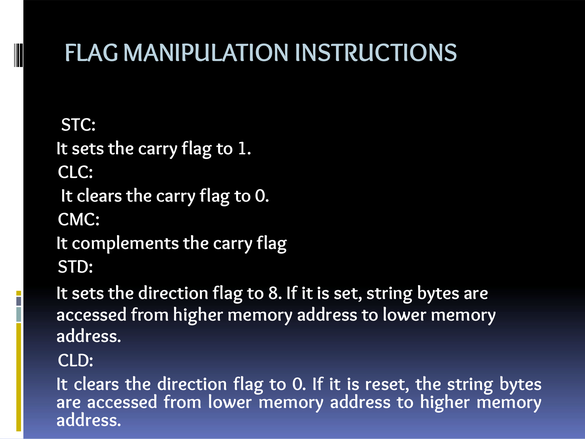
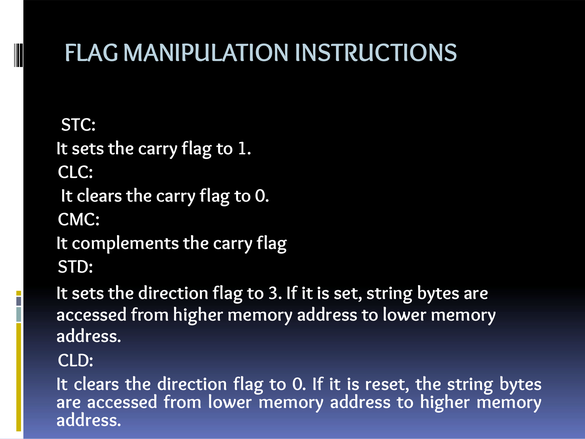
8: 8 -> 3 (275, 293)
